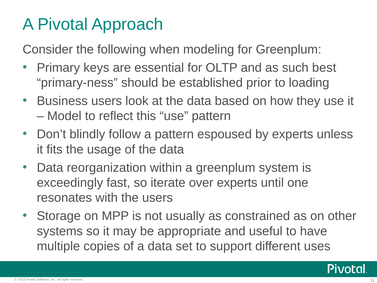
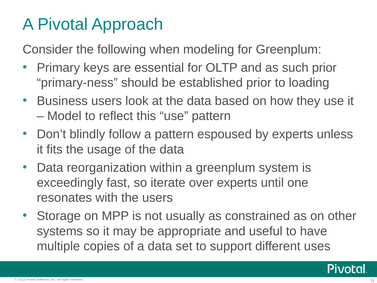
such best: best -> prior (324, 68)
